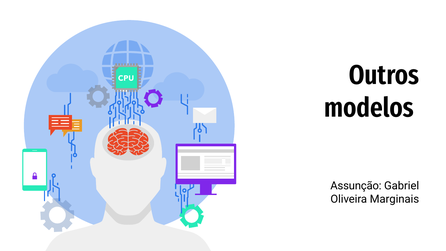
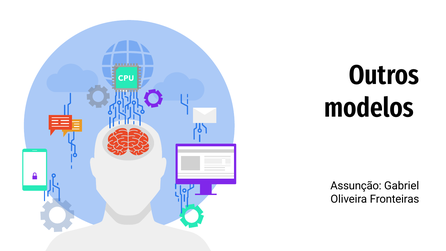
Marginais: Marginais -> Fronteiras (395, 199)
